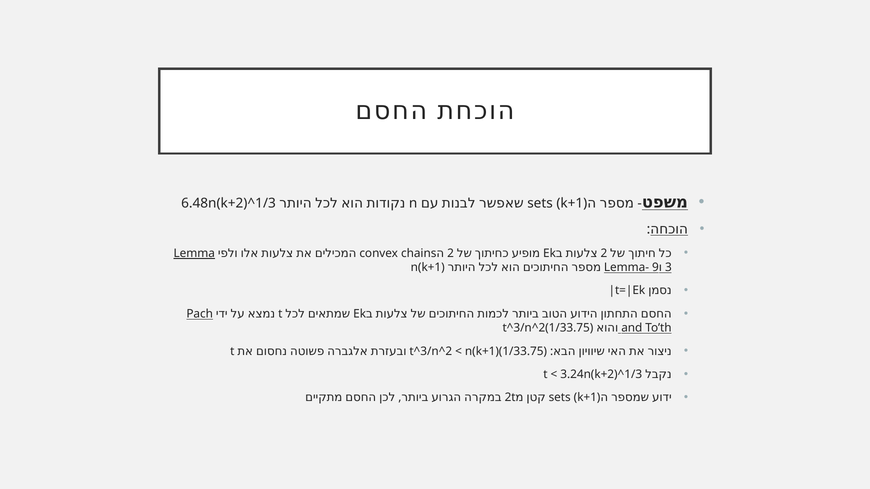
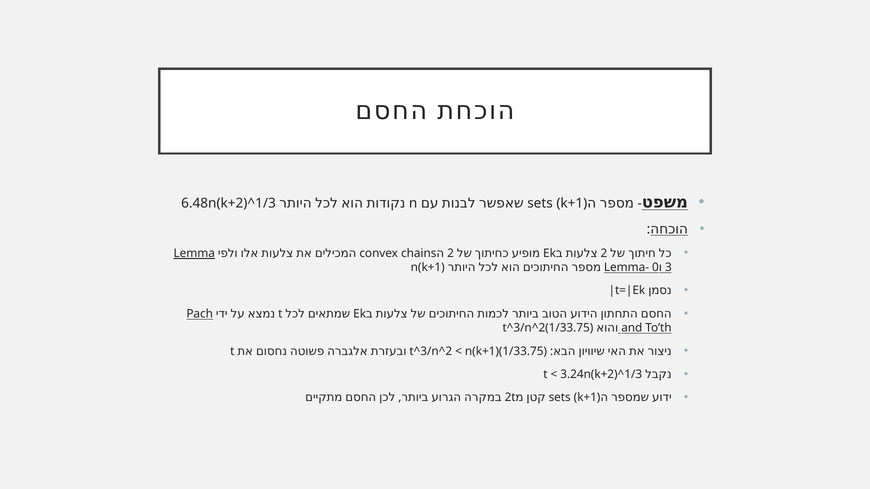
9: 9 -> 0 (655, 268)
